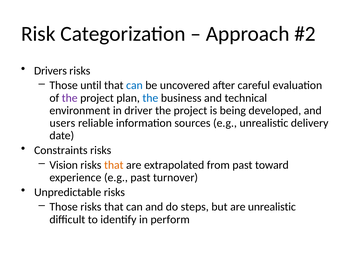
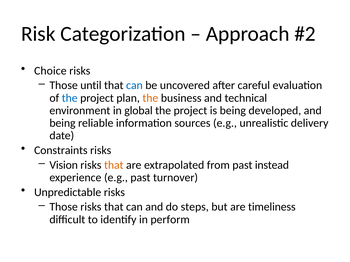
Drivers: Drivers -> Choice (50, 71)
the colour: purple -> blue (70, 98)
the colour: blue -> orange (150, 98)
driver: driver -> global (138, 111)
users: users -> being (62, 123)
toward: toward -> instead (272, 165)
are unrealistic: unrealistic -> timeliness (272, 207)
